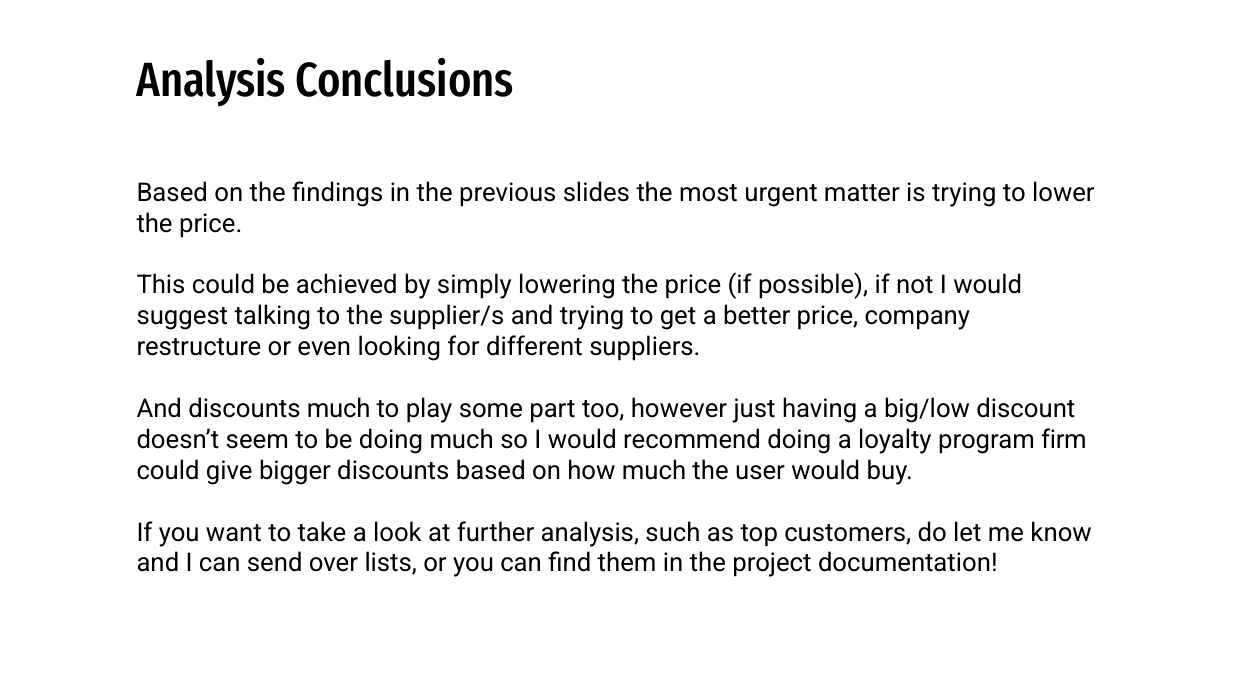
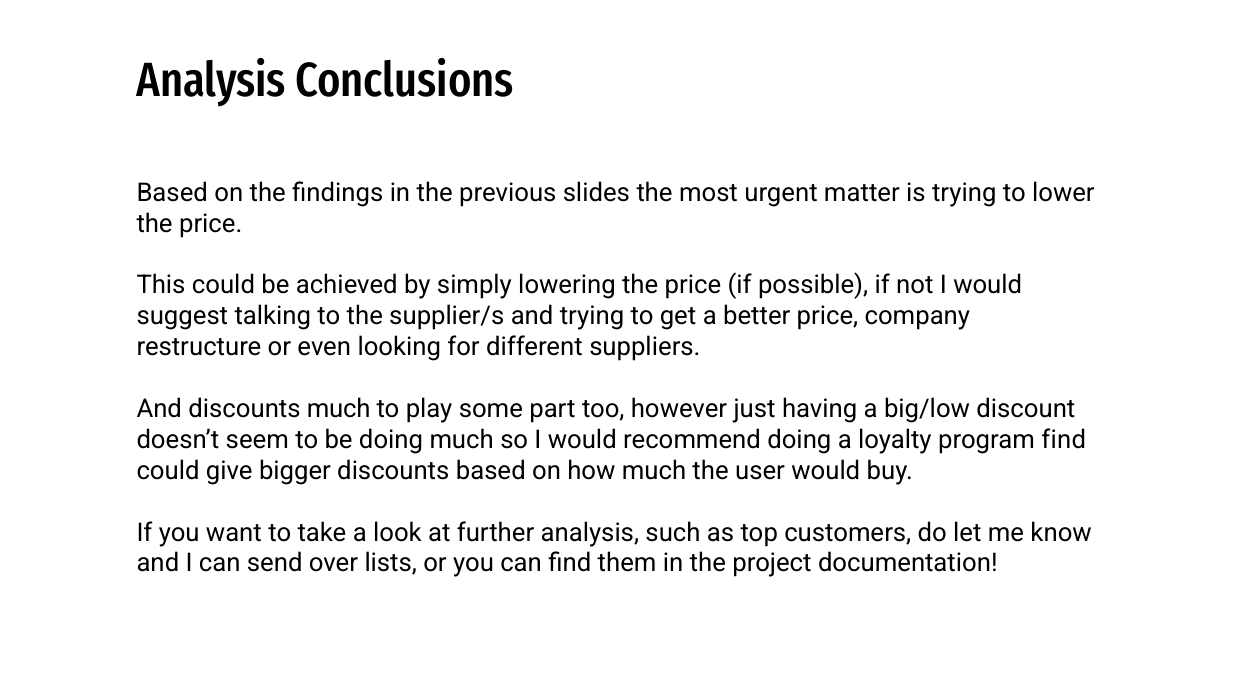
program firm: firm -> find (1064, 440)
